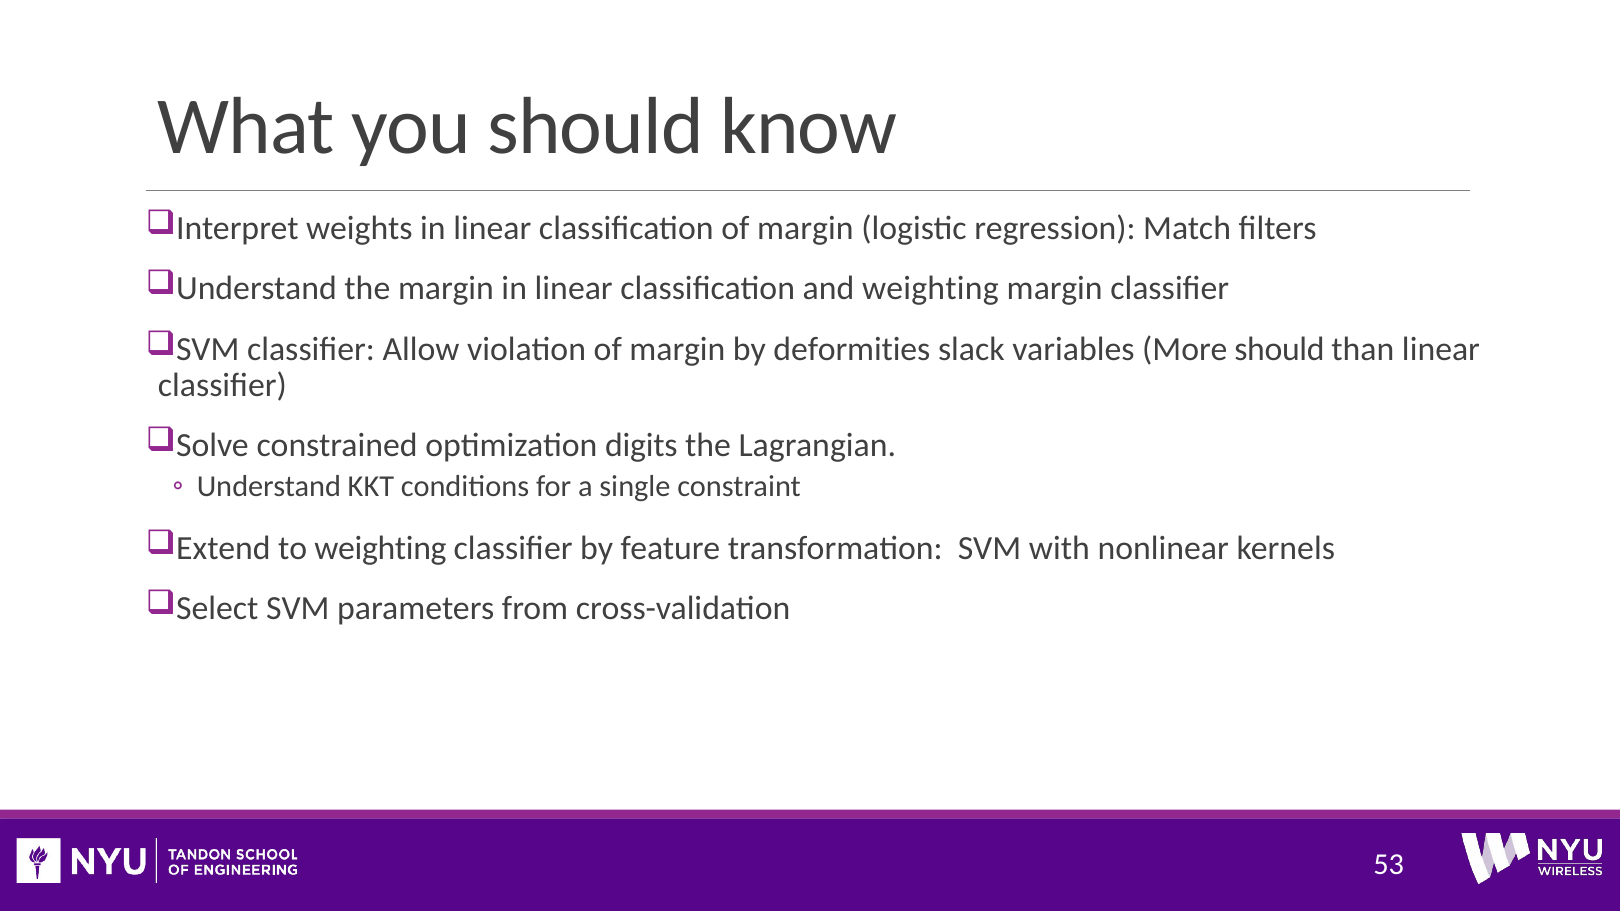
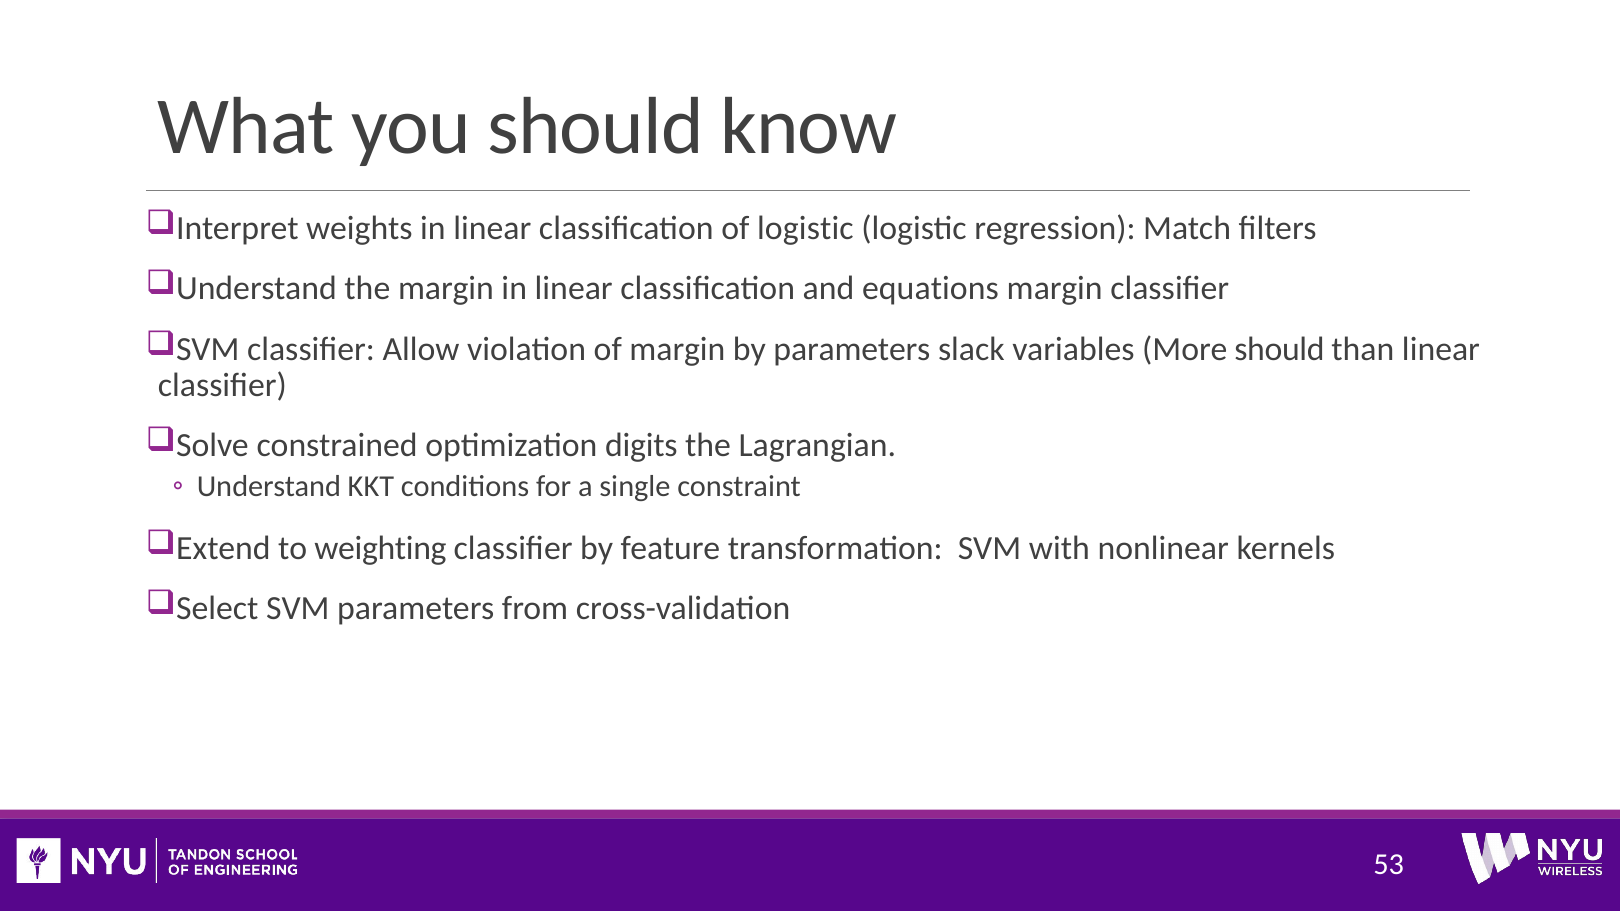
classification of margin: margin -> logistic (805, 229)
and weighting: weighting -> equations (930, 289)
by deformities: deformities -> parameters (852, 349)
